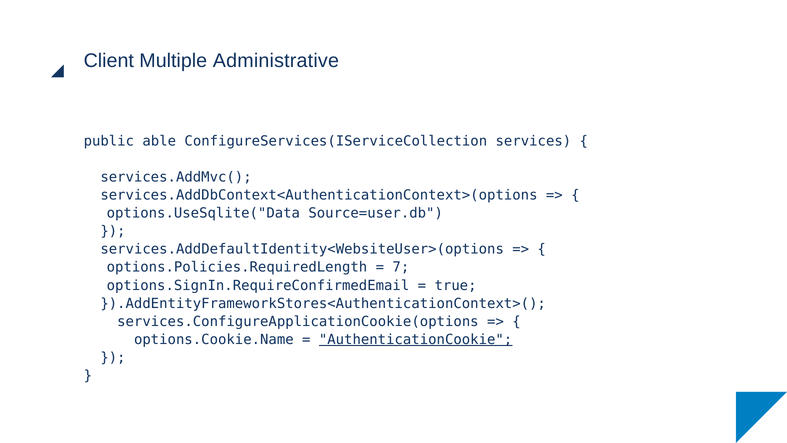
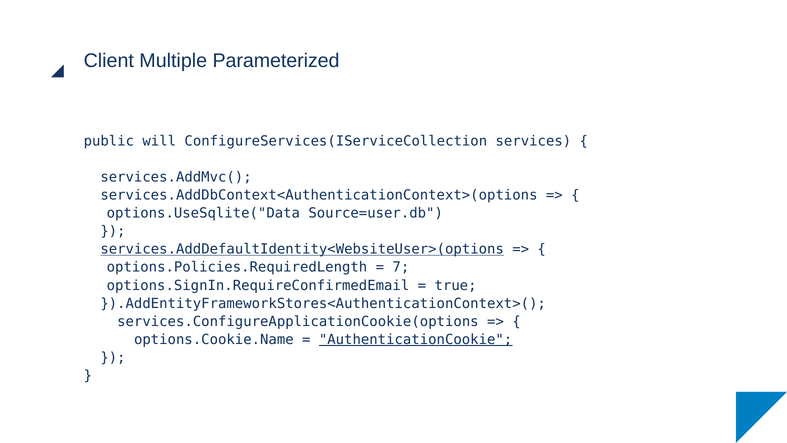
Administrative: Administrative -> Parameterized (276, 61)
able: able -> will (159, 141)
services.AddDefaultIdentity<WebsiteUser>(options underline: none -> present (302, 249)
